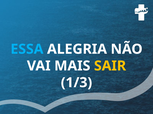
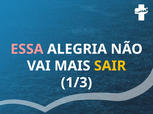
ESSA colour: light blue -> pink (27, 49)
